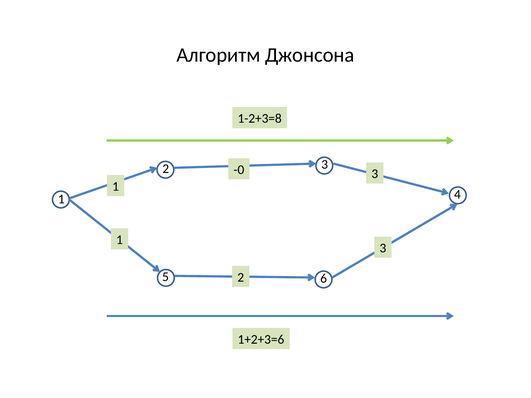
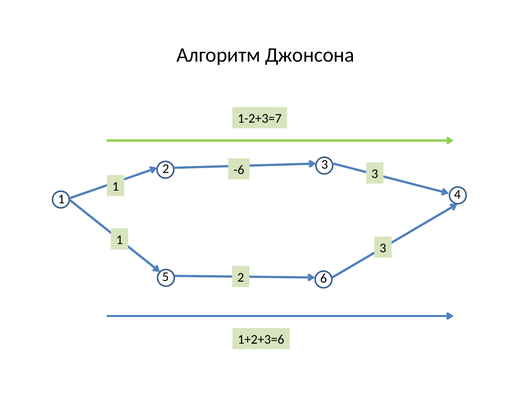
1-2+3=8: 1-2+3=8 -> 1-2+3=7 (260, 119)
-0: -0 -> -6 (239, 170)
